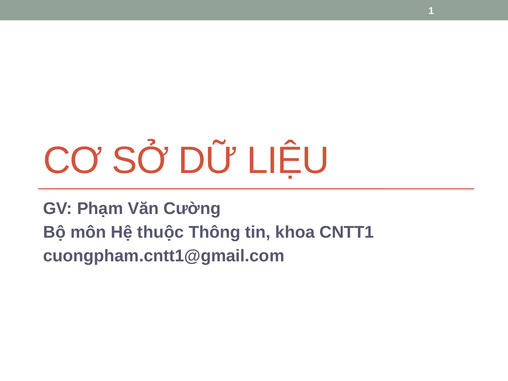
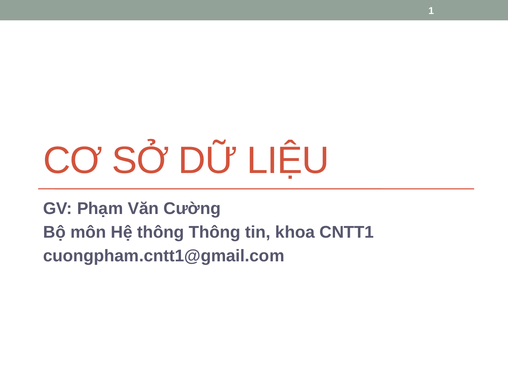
Hệ thuộc: thuộc -> thông (161, 232)
